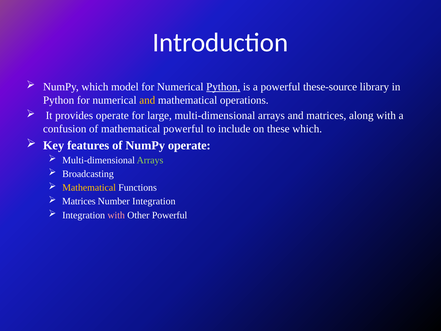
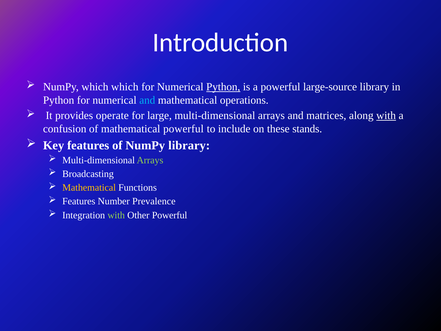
which model: model -> which (125, 87)
these-source: these-source -> large-source (330, 87)
and colour: yellow -> light blue (147, 100)
with underline: none -> present (386, 115)
these which: which -> stands (307, 129)
NumPy operate: operate -> library (189, 145)
Matrices: Matrices -> Features (79, 201)
Number Integration: Integration -> Prevalence (154, 201)
with colour: pink -> light green (116, 215)
